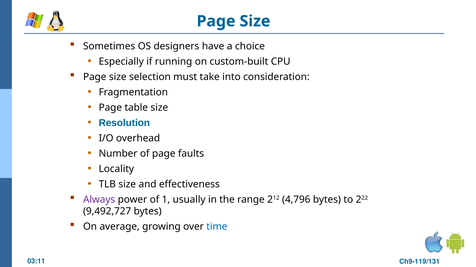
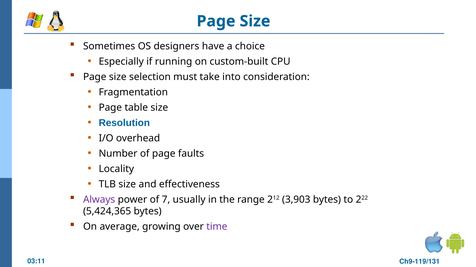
1: 1 -> 7 (166, 200)
4,796: 4,796 -> 3,903 (296, 200)
9,492,727: 9,492,727 -> 5,424,365 (107, 212)
time colour: blue -> purple (217, 227)
